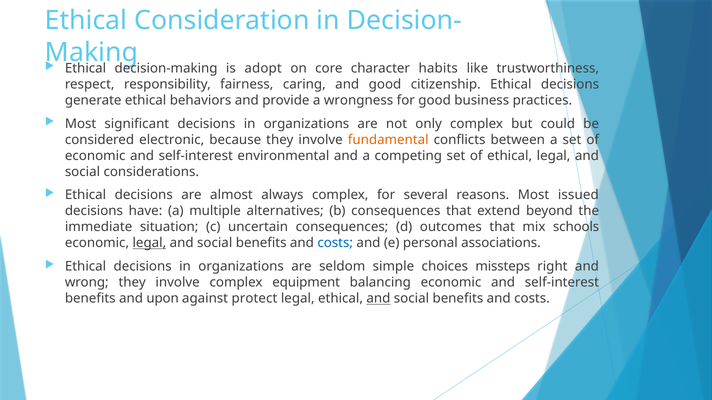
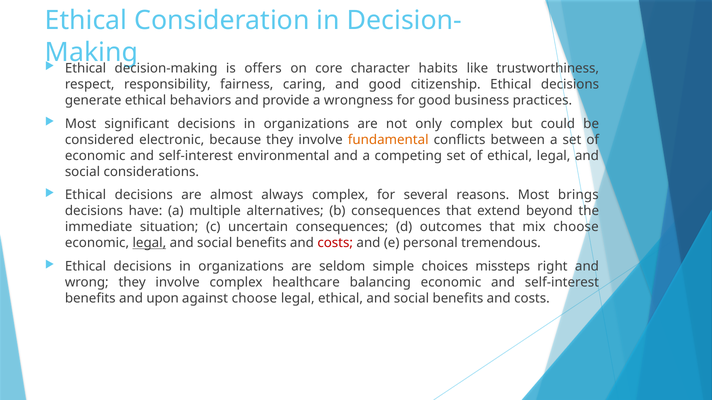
adopt: adopt -> offers (263, 68)
issued: issued -> brings (578, 195)
mix schools: schools -> choose (576, 227)
costs colour: blue -> red (335, 243)
associations: associations -> tremendous (501, 243)
equipment: equipment -> healthcare (306, 283)
against protect: protect -> choose (254, 299)
and underline: present -> none (378, 299)
